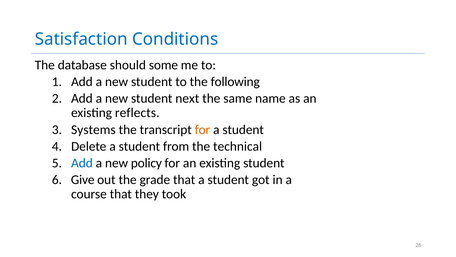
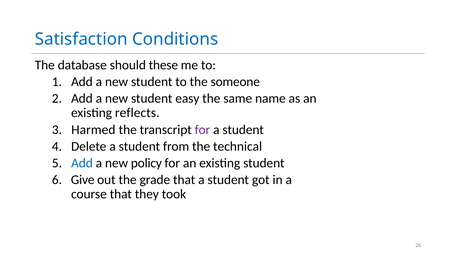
some: some -> these (163, 65)
following: following -> someone (235, 82)
next: next -> easy (187, 98)
Systems: Systems -> Harmed (93, 129)
for colour: orange -> purple (202, 129)
